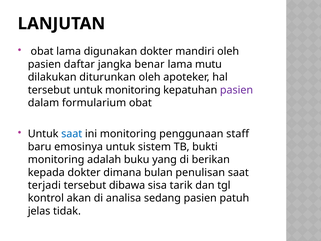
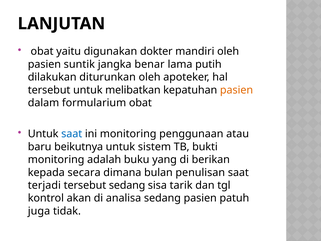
obat lama: lama -> yaitu (69, 51)
daftar: daftar -> suntik (79, 64)
mutu: mutu -> putih (208, 64)
untuk monitoring: monitoring -> melibatkan (133, 90)
pasien colour: purple -> orange (237, 90)
staff: staff -> atau (238, 134)
emosinya: emosinya -> beikutnya (79, 147)
kepada dokter: dokter -> secara (84, 172)
tersebut dibawa: dibawa -> sedang (127, 185)
jelas: jelas -> juga (39, 211)
